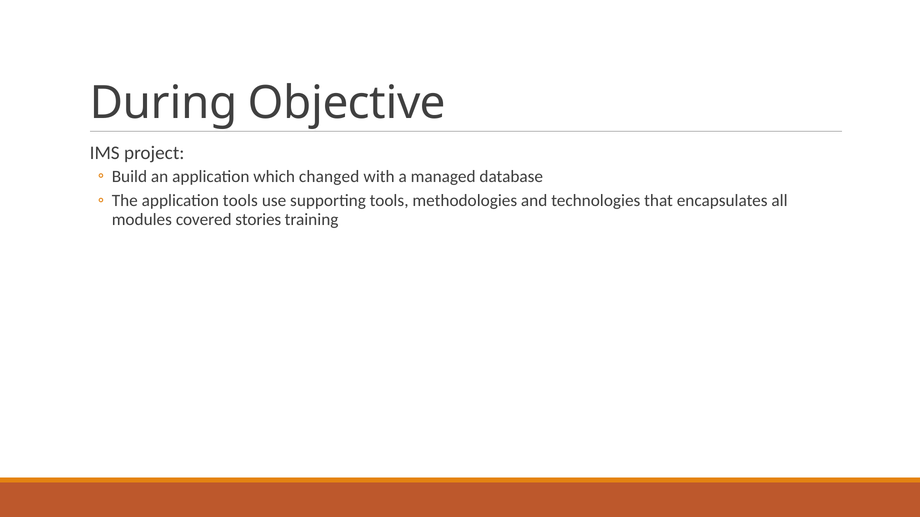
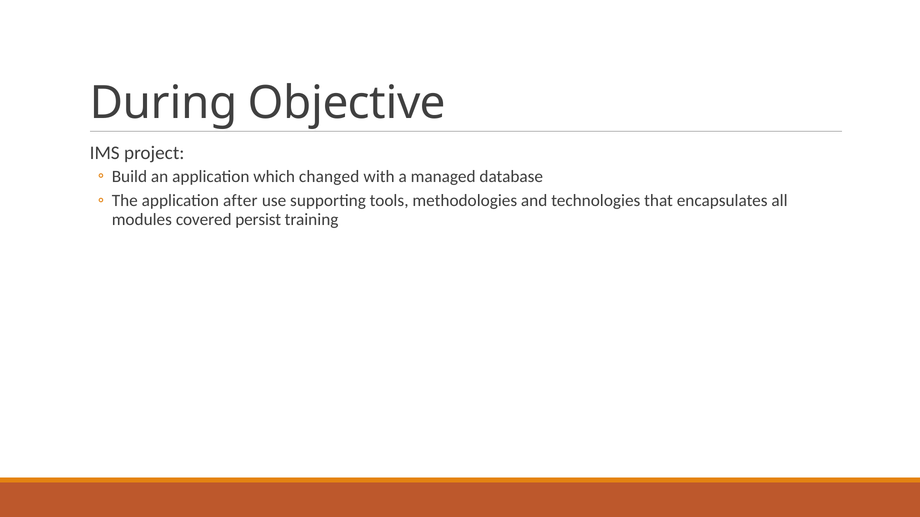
application tools: tools -> after (240, 201)
stories: stories -> persist (258, 220)
